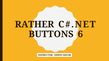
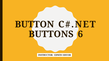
RATHER: RATHER -> BUTTON (34, 25)
